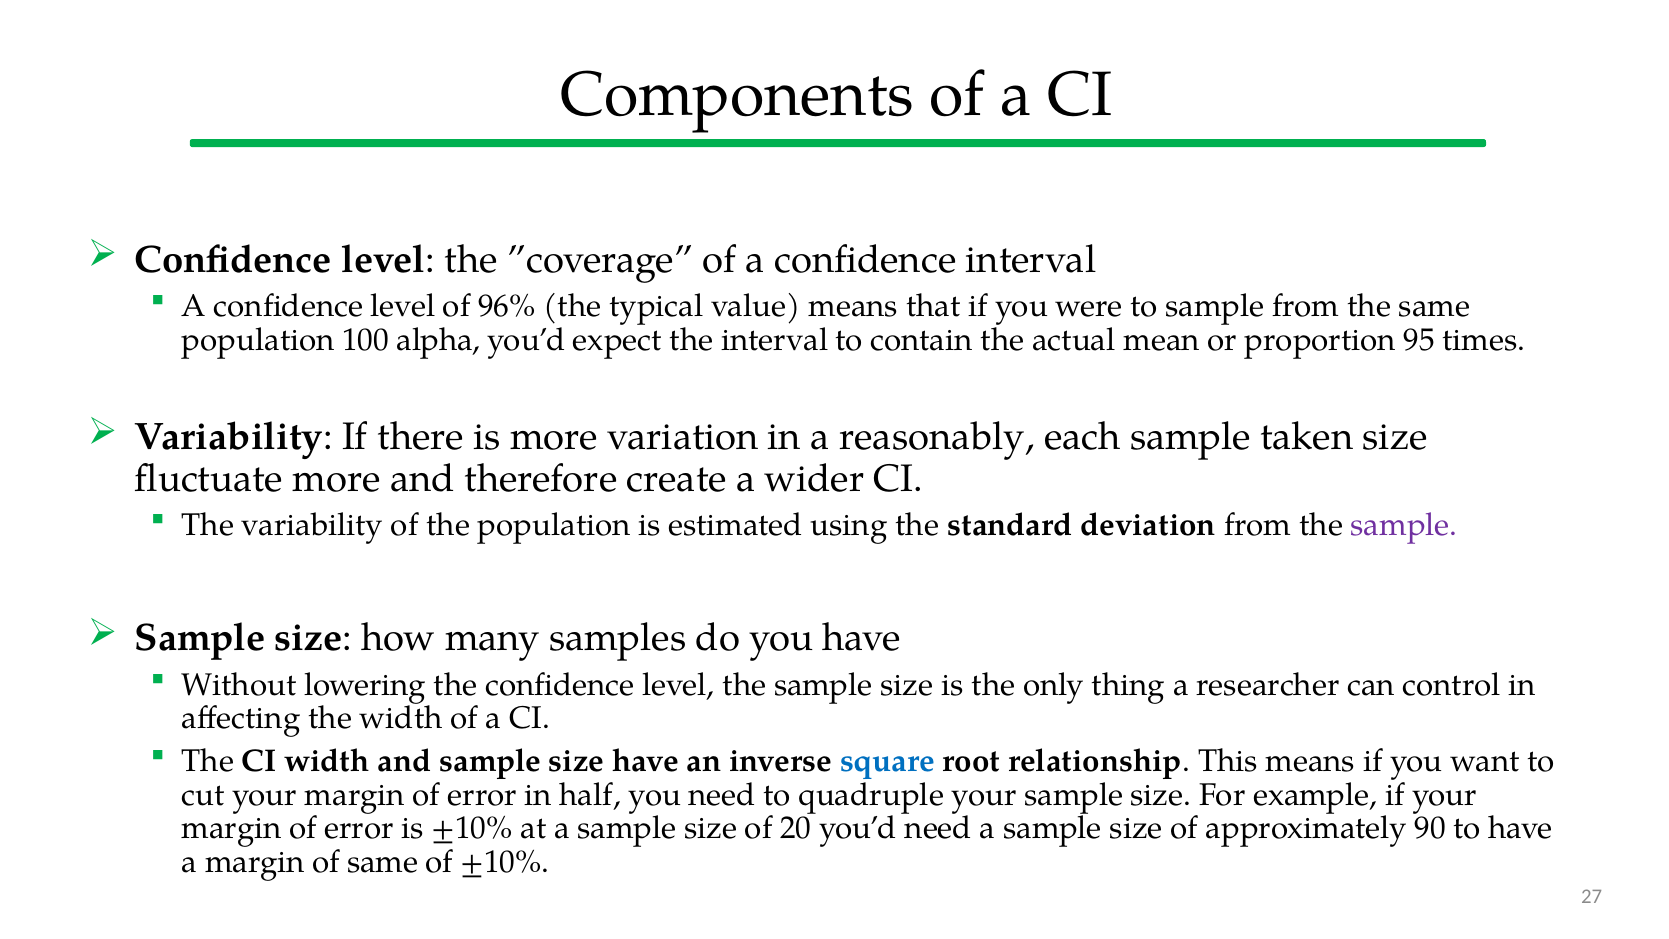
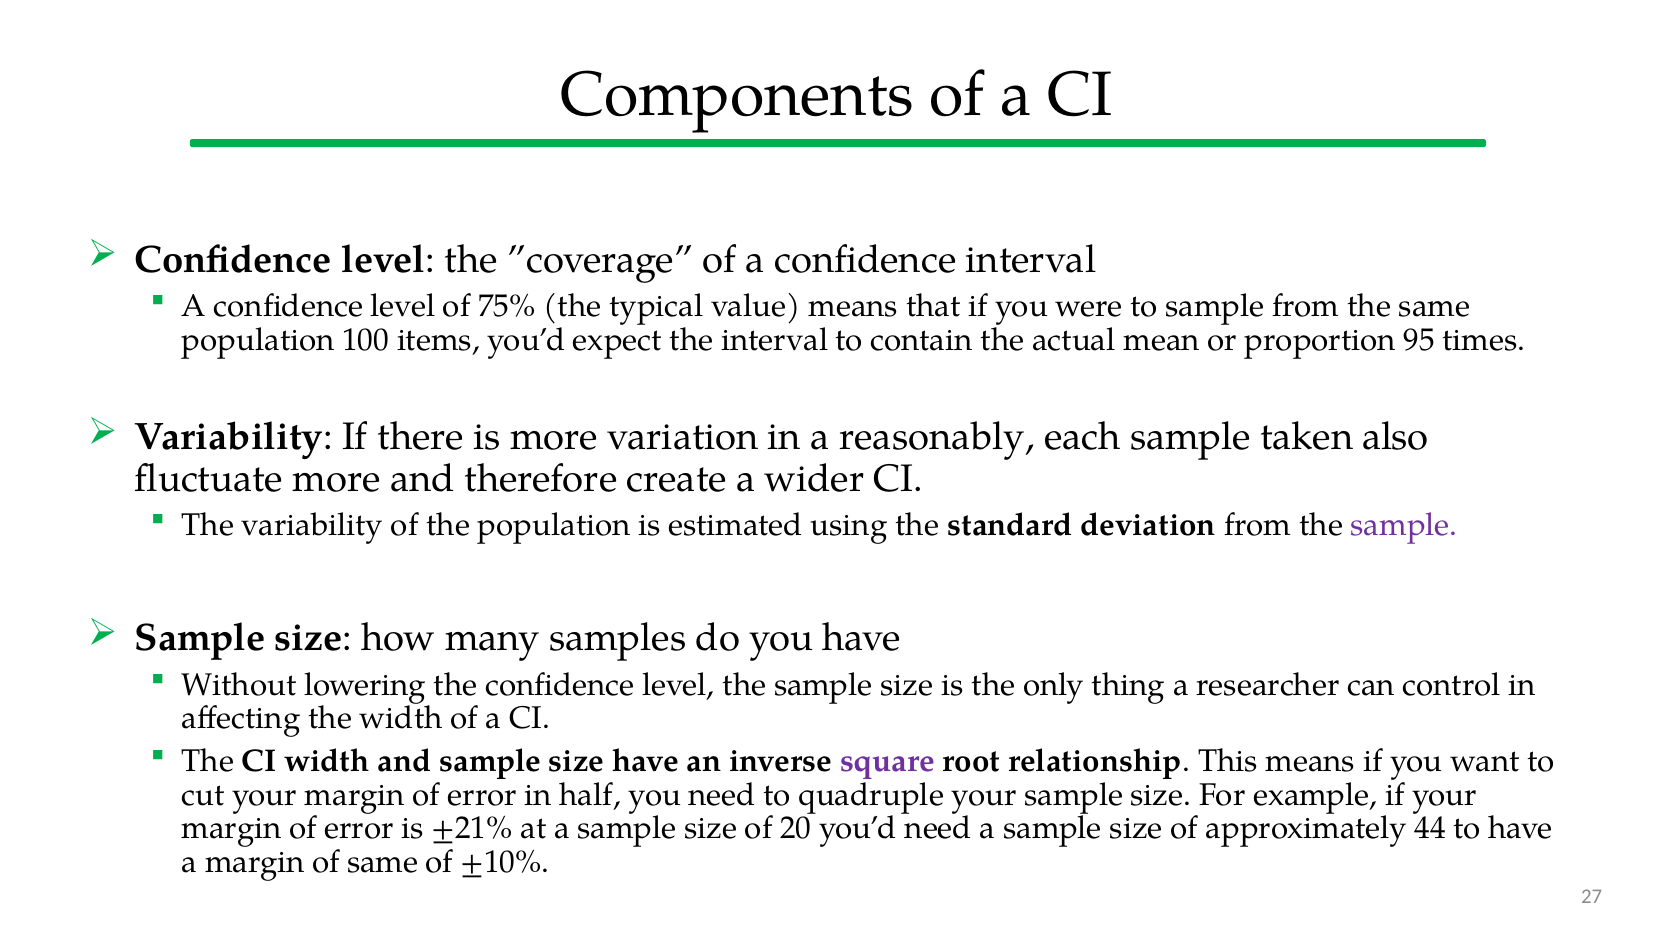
96%: 96% -> 75% (507, 306)
alpha: alpha -> items (438, 340)
taken size: size -> also (1395, 437)
square colour: blue -> purple (888, 761)
is ±10%: ±10% -> ±21% (472, 828)
90: 90 -> 44 (1430, 828)
